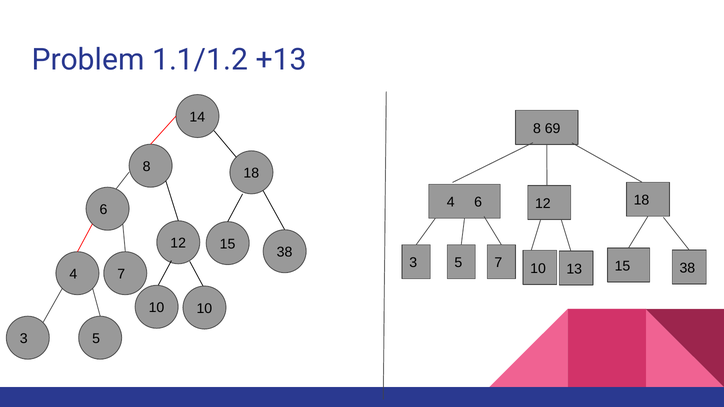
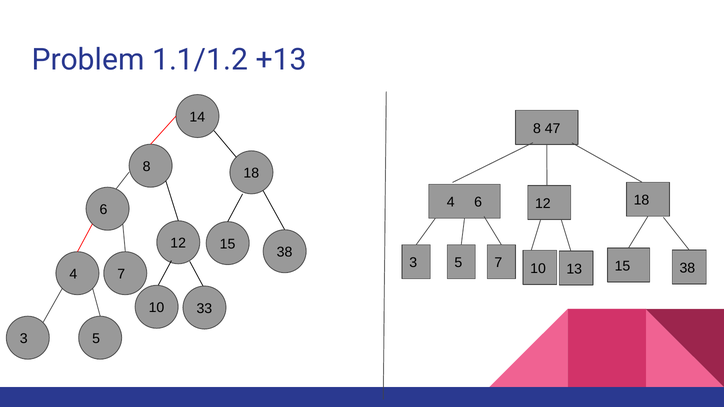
69: 69 -> 47 (553, 128)
10 10: 10 -> 33 (204, 309)
